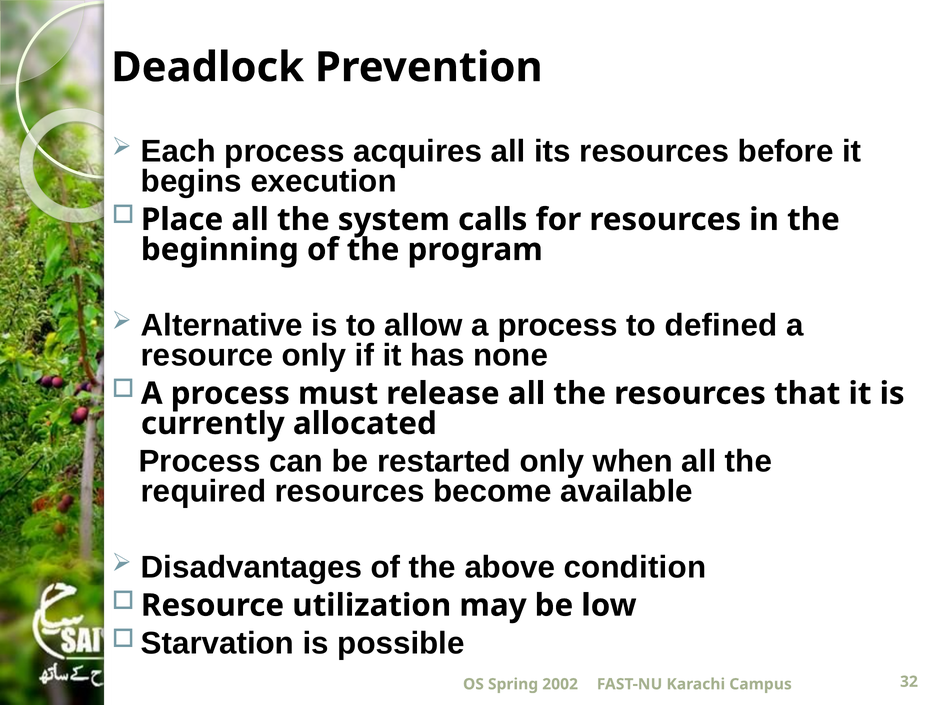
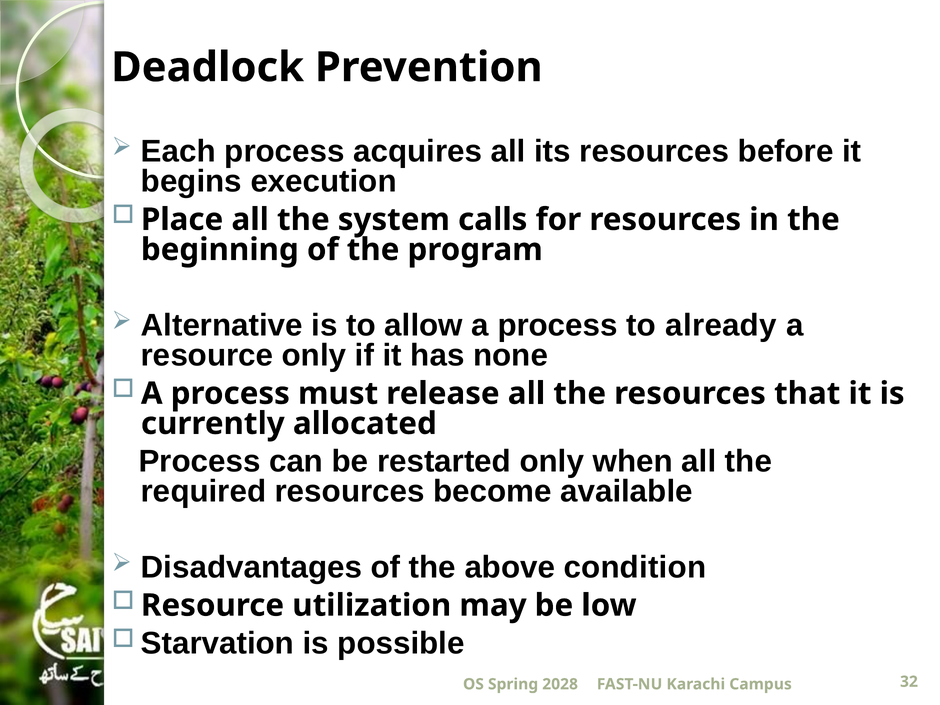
defined: defined -> already (721, 326)
2002: 2002 -> 2028 (560, 684)
